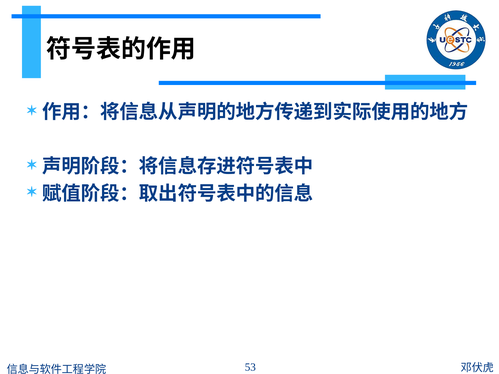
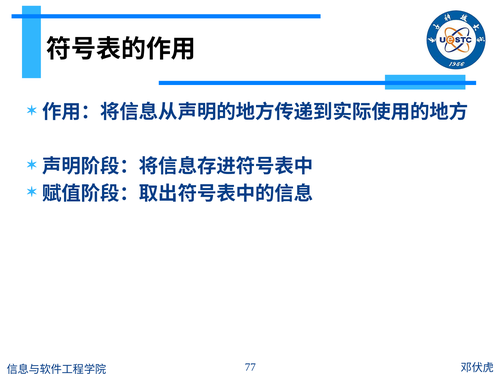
53: 53 -> 77 (250, 367)
